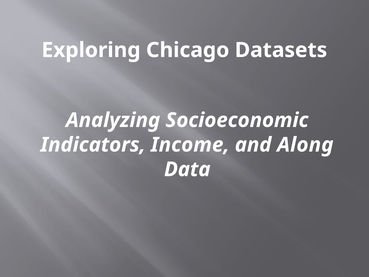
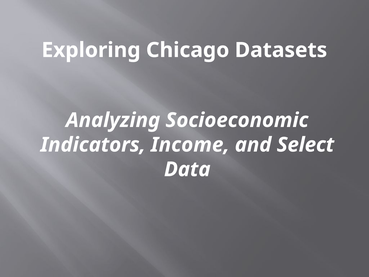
Along: Along -> Select (305, 145)
